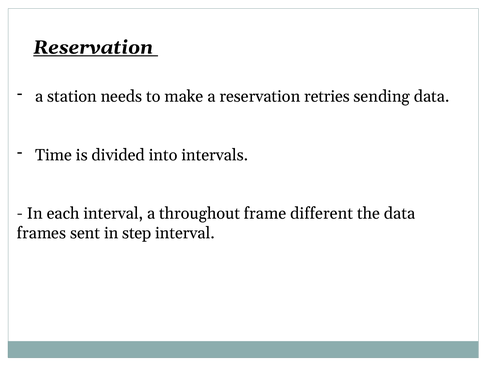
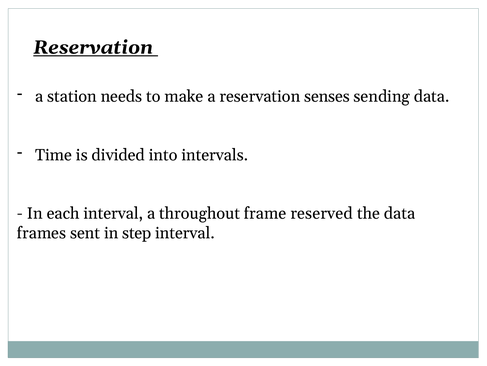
retries: retries -> senses (327, 96)
different: different -> reserved (322, 213)
